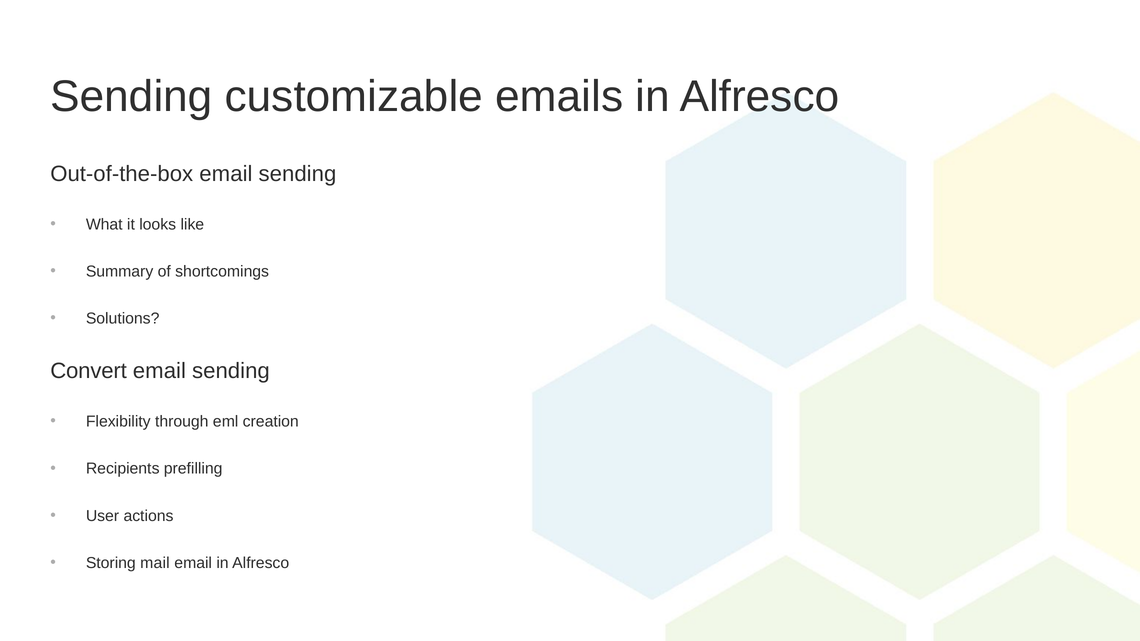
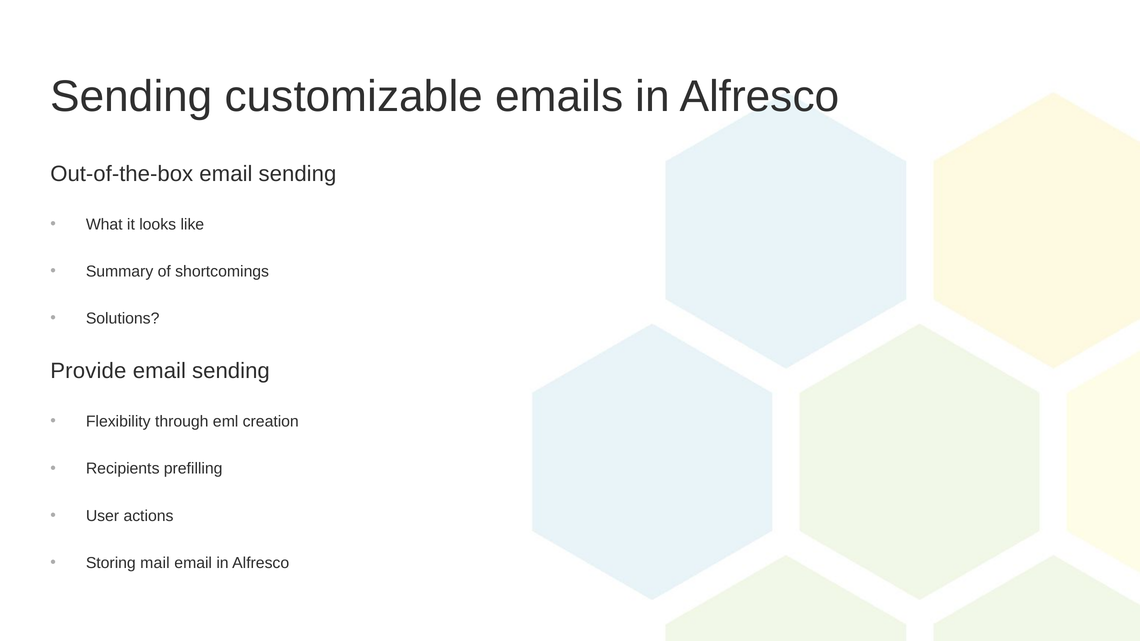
Convert: Convert -> Provide (88, 371)
